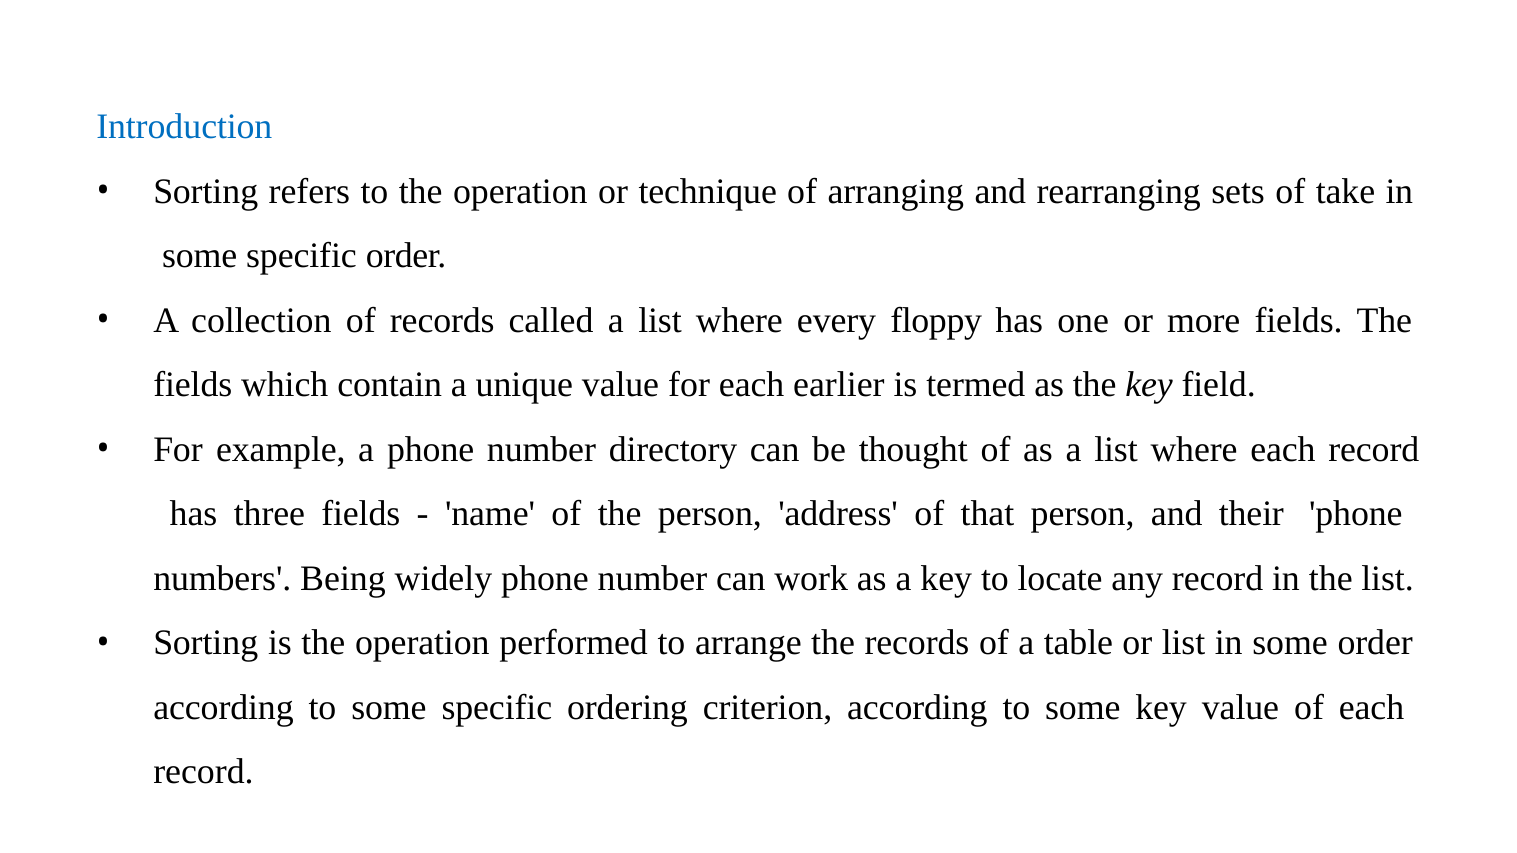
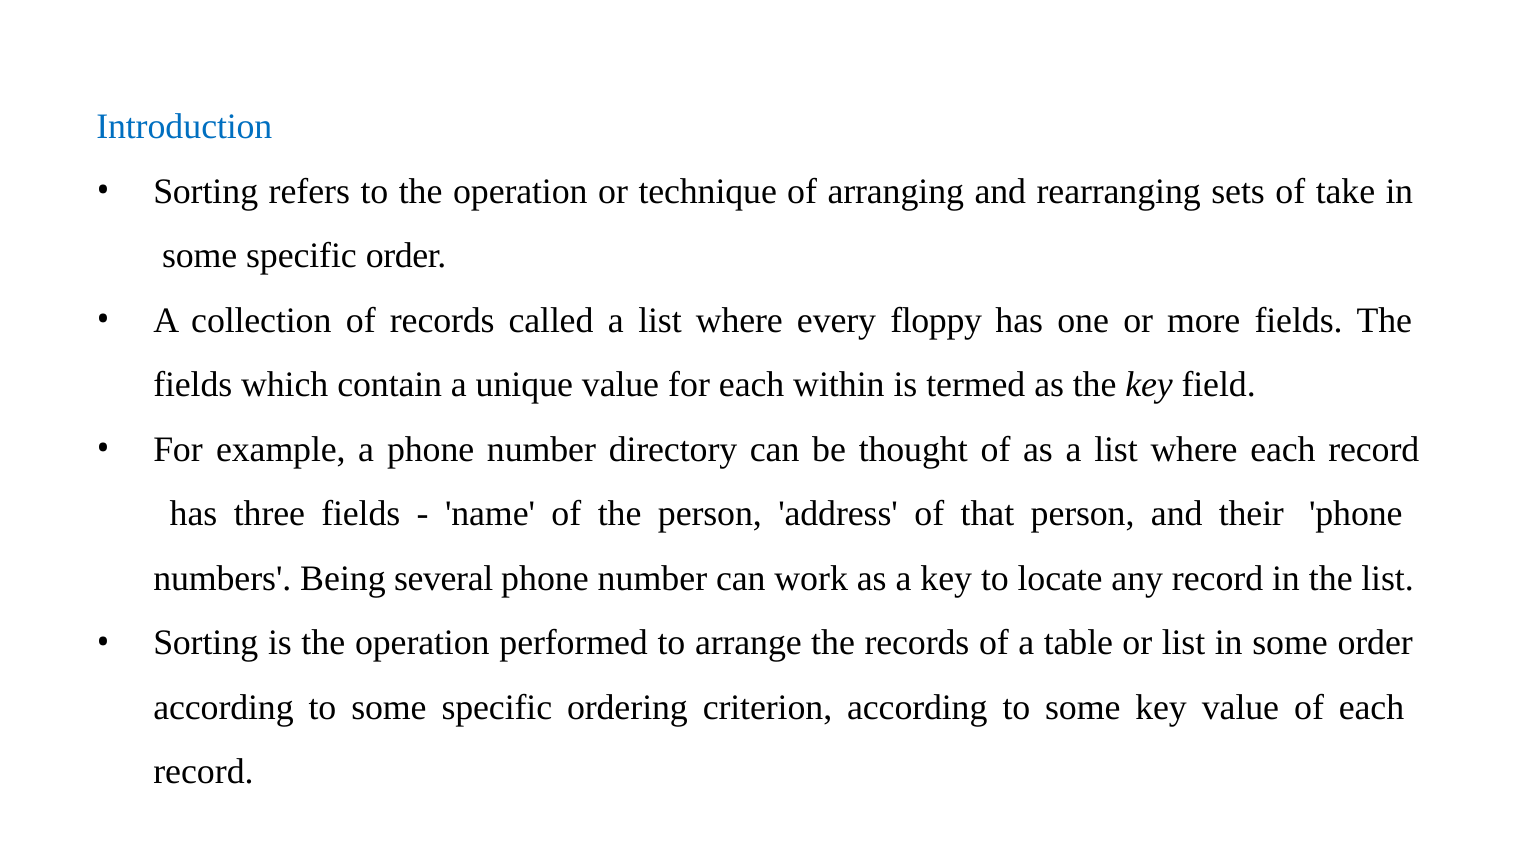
earlier: earlier -> within (839, 385)
widely: widely -> several (444, 579)
